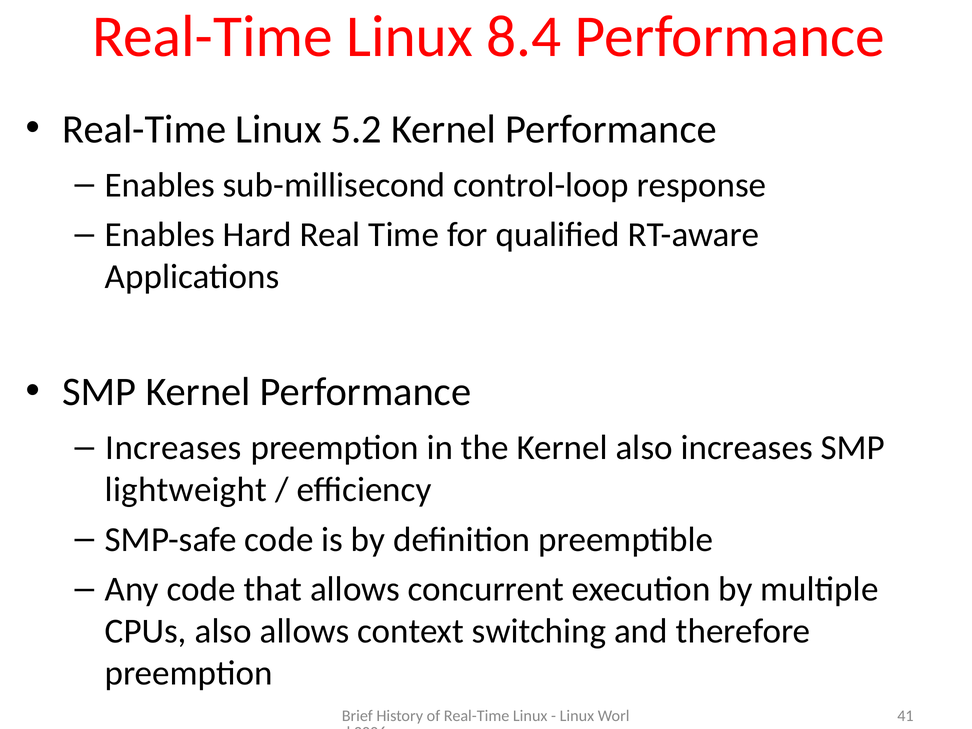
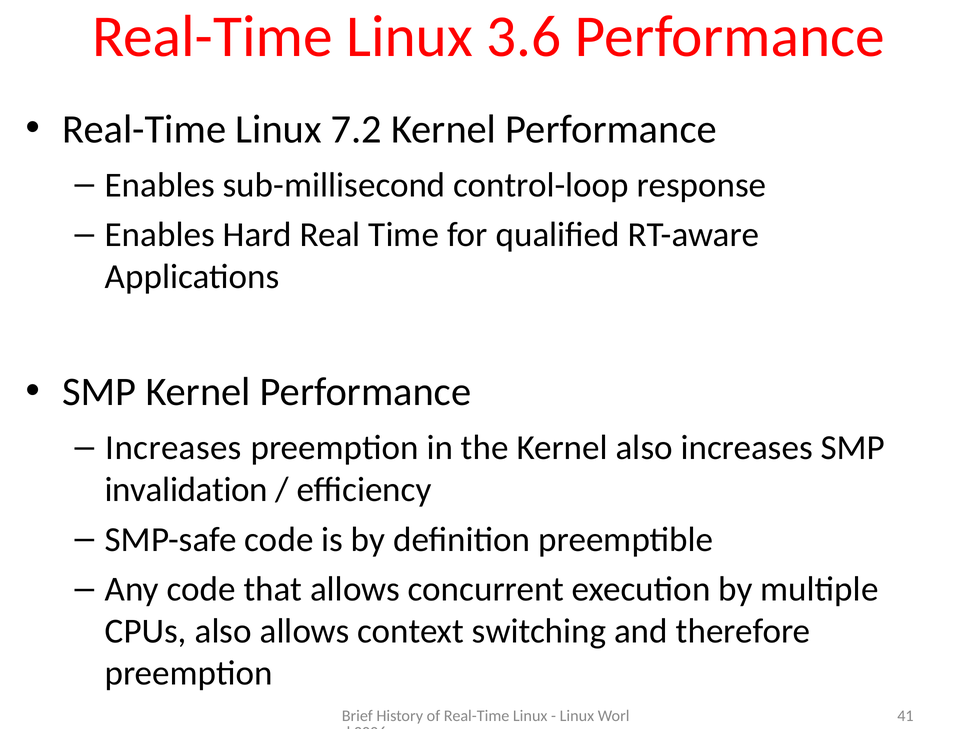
8.4: 8.4 -> 3.6 (524, 37)
5.2: 5.2 -> 7.2 (356, 129)
lightweight: lightweight -> invalidation (186, 490)
